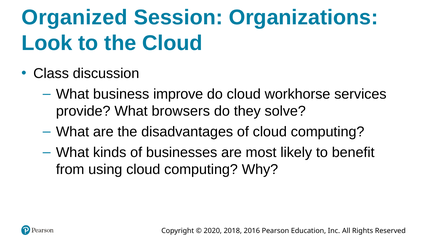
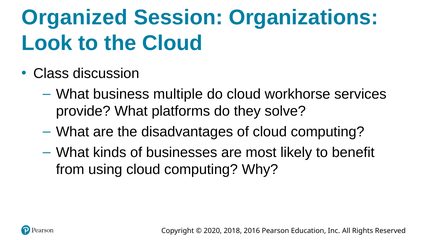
improve: improve -> multiple (178, 94)
browsers: browsers -> platforms (181, 111)
